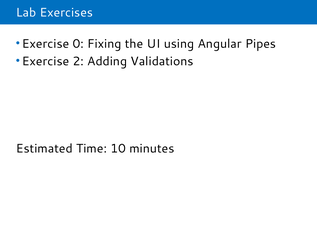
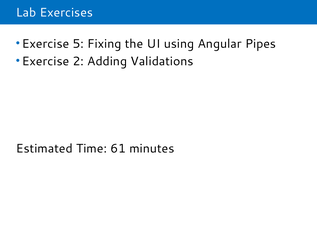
0: 0 -> 5 (78, 44)
10: 10 -> 61 (118, 148)
